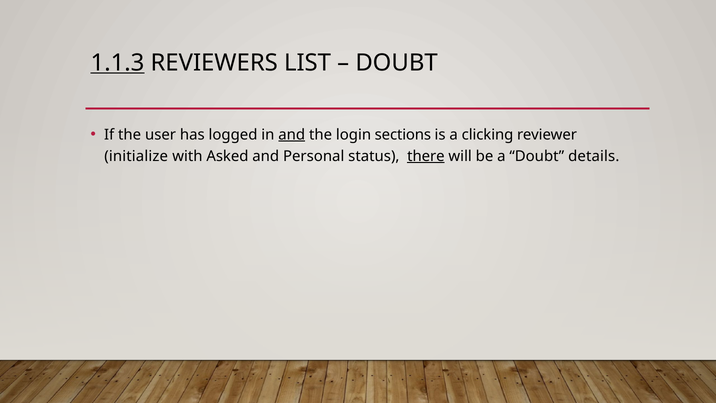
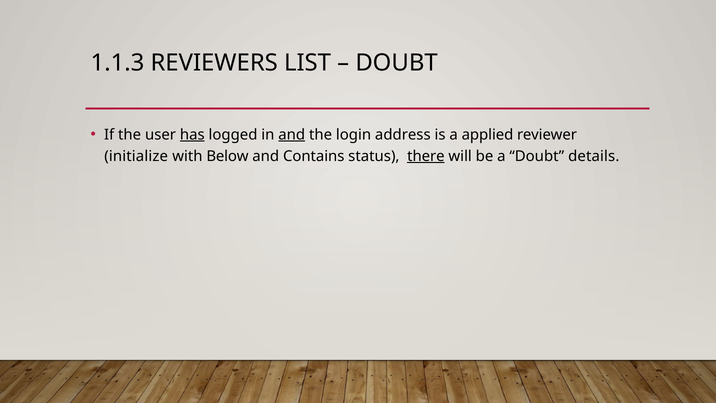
1.1.3 underline: present -> none (117, 63)
has underline: none -> present (192, 135)
sections: sections -> address (403, 135)
clicking: clicking -> applied (488, 135)
Asked: Asked -> Below (227, 156)
Personal: Personal -> Contains (314, 156)
